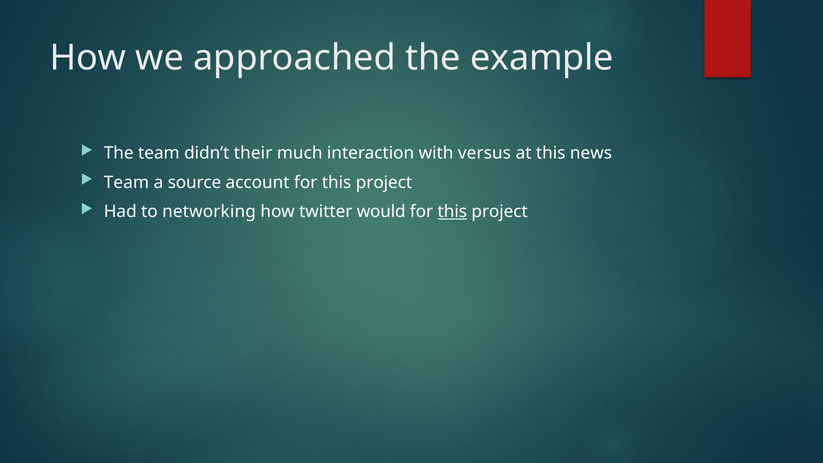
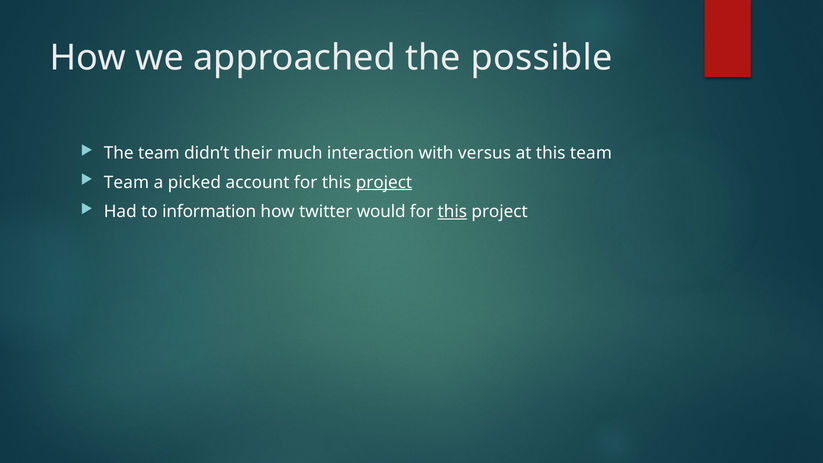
example: example -> possible (542, 58)
this news: news -> team (591, 153)
source: source -> picked (194, 182)
project underline: none -> present (384, 182)
networking: networking -> information (209, 211)
